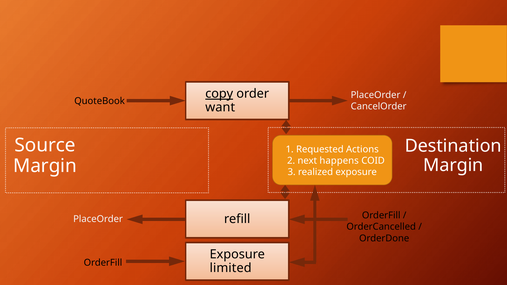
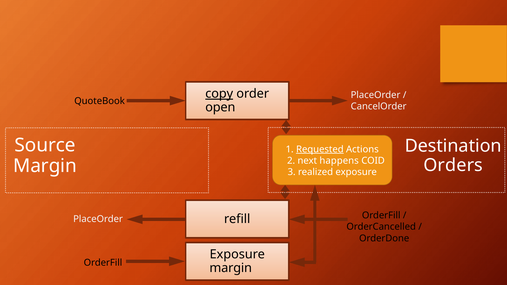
want: want -> open (220, 107)
Requested underline: none -> present (320, 149)
Margin: Margin -> Orders (453, 165)
limited: limited -> margin (231, 268)
